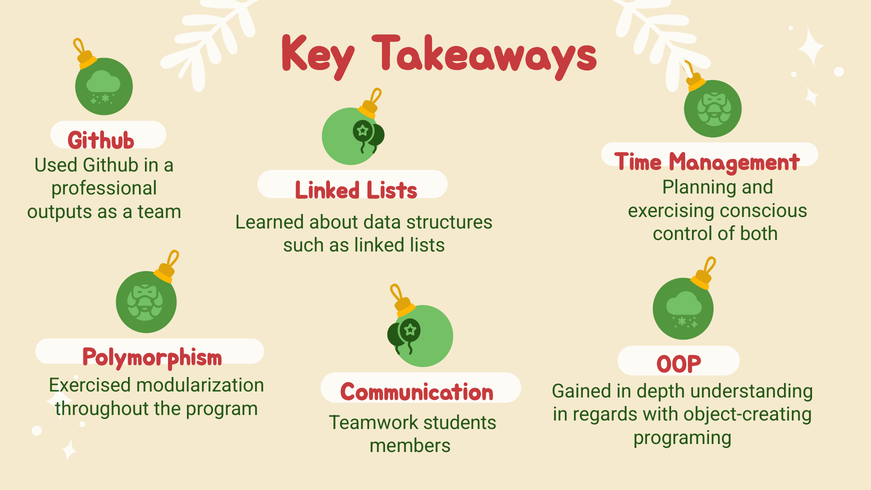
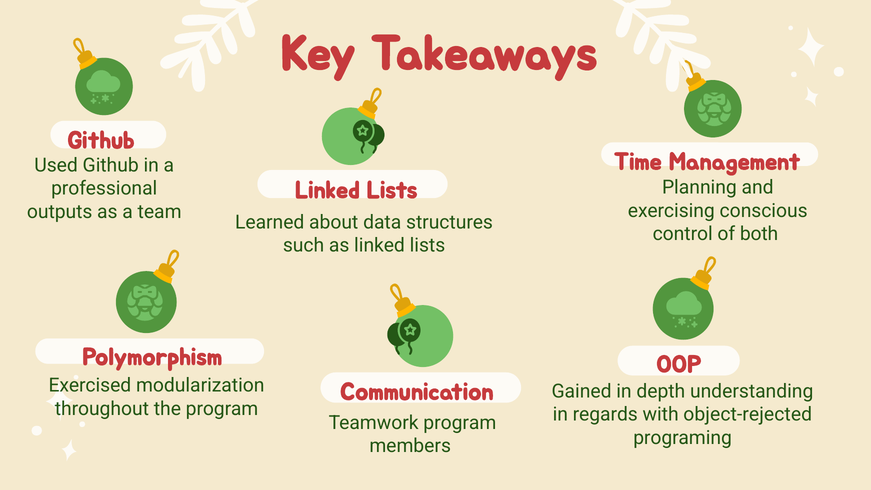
object-creating: object-creating -> object-rejected (748, 414)
Teamwork students: students -> program (460, 423)
